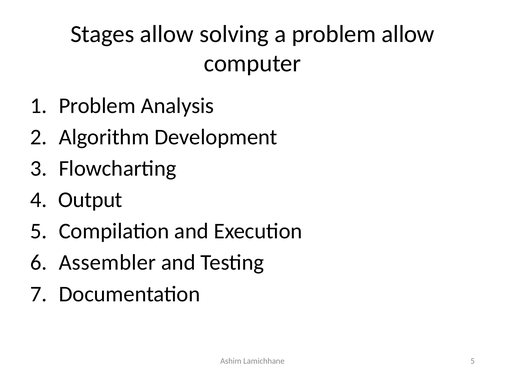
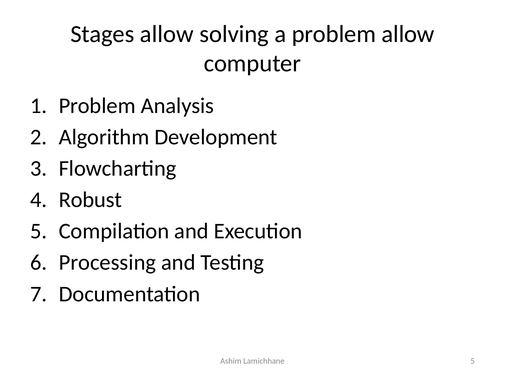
Output: Output -> Robust (90, 200)
Assembler: Assembler -> Processing (107, 263)
